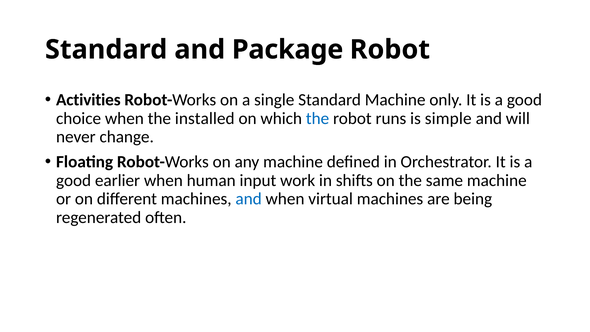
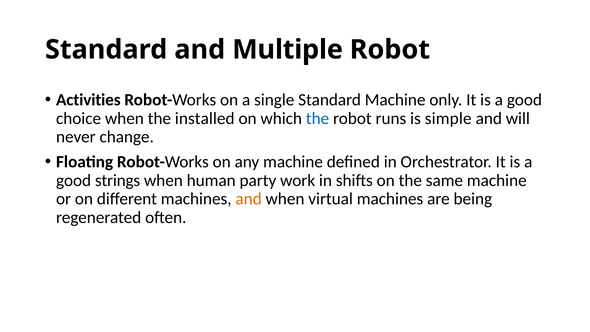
Package: Package -> Multiple (288, 50)
earlier: earlier -> strings (118, 180)
input: input -> party (258, 180)
and colour: blue -> orange (249, 199)
